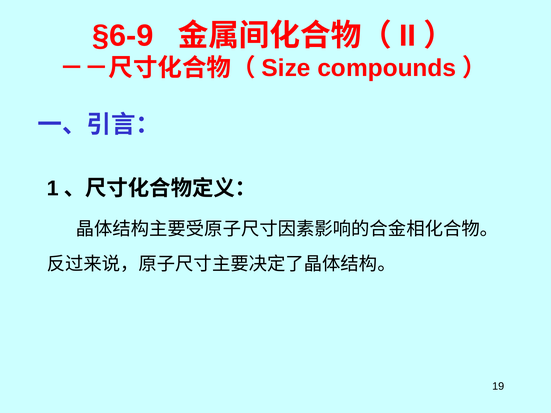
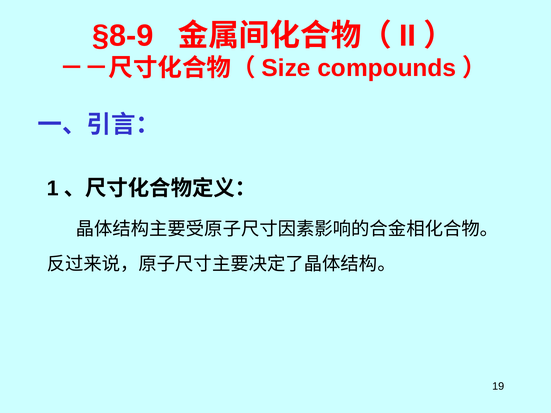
§6-9: §6-9 -> §8-9 (123, 36)
